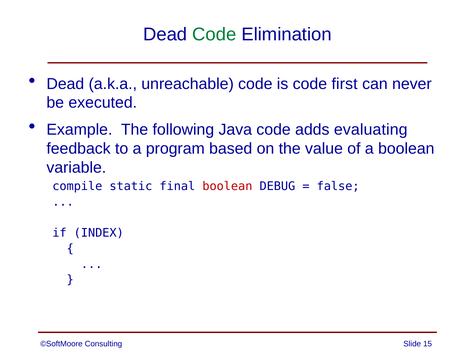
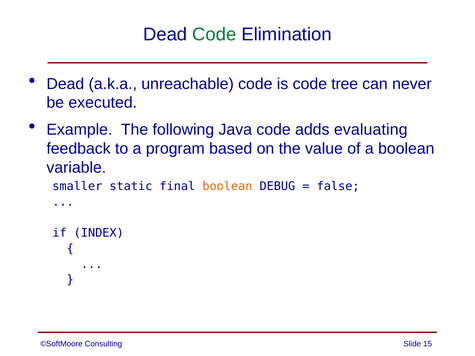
first: first -> tree (345, 84)
compile: compile -> smaller (77, 186)
boolean colour: red -> orange (227, 186)
